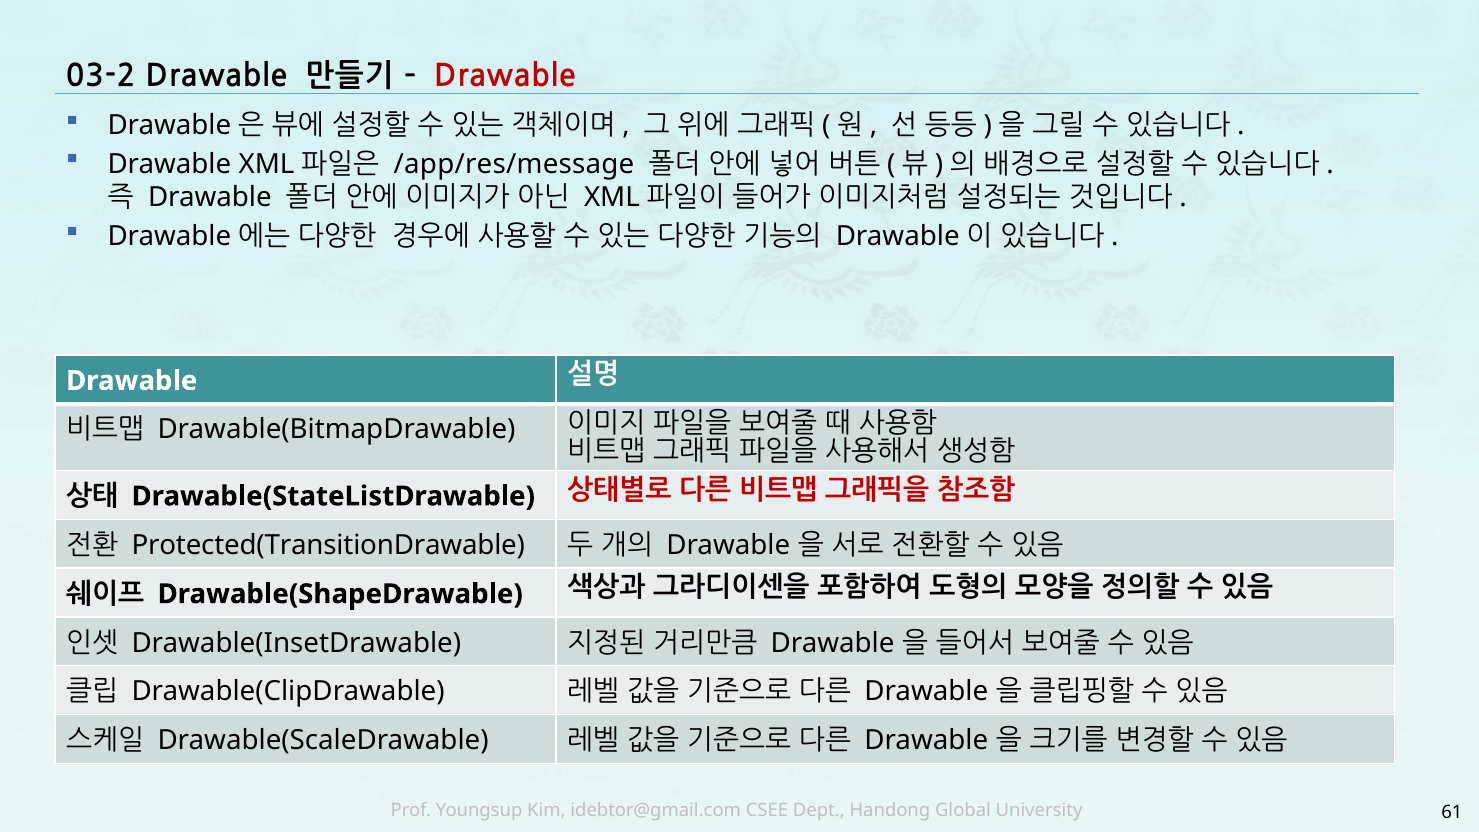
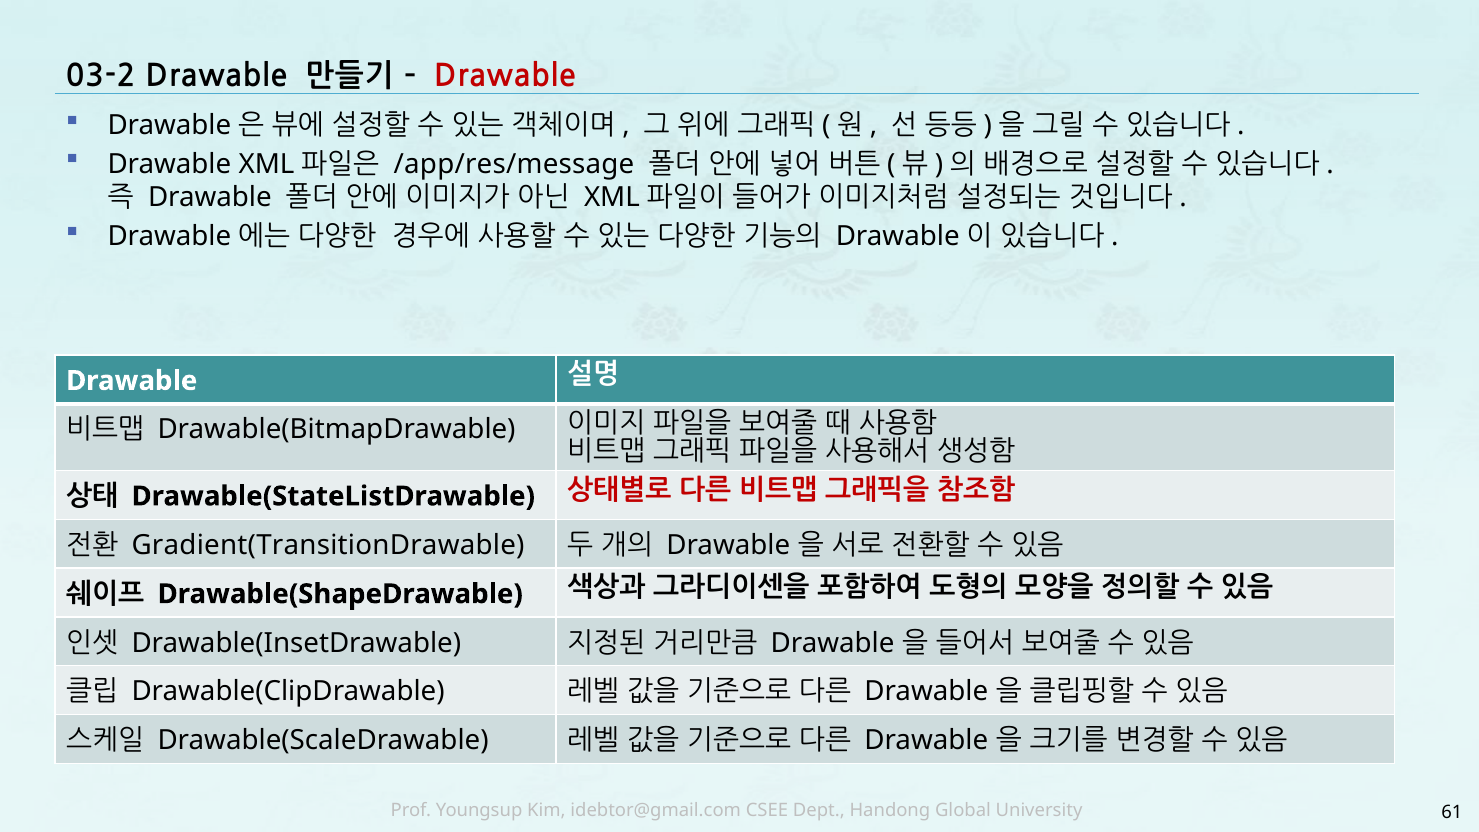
Protected(TransitionDrawable: Protected(TransitionDrawable -> Gradient(TransitionDrawable (328, 545)
